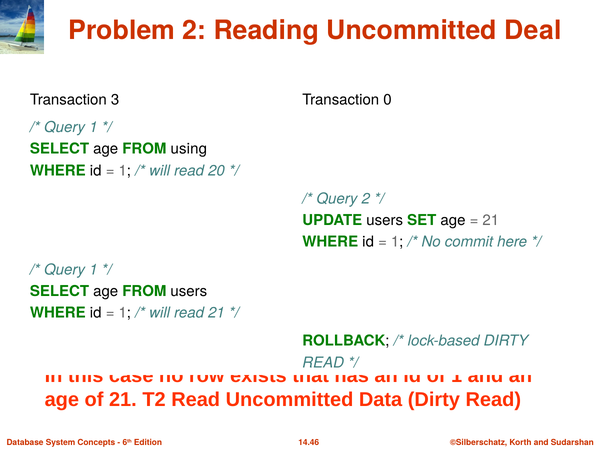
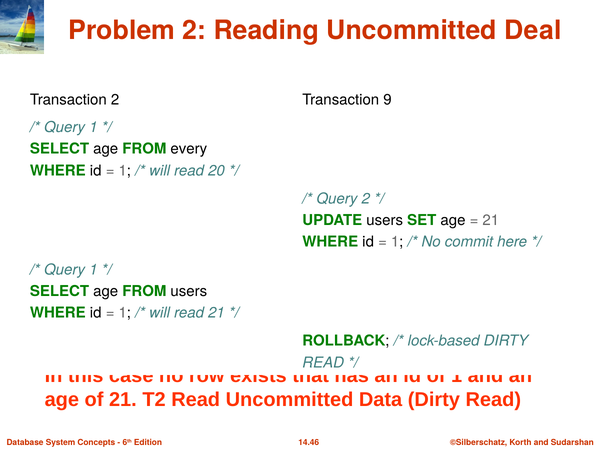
Transaction 3: 3 -> 2 (115, 100)
0: 0 -> 9 (388, 100)
using: using -> every (189, 149)
